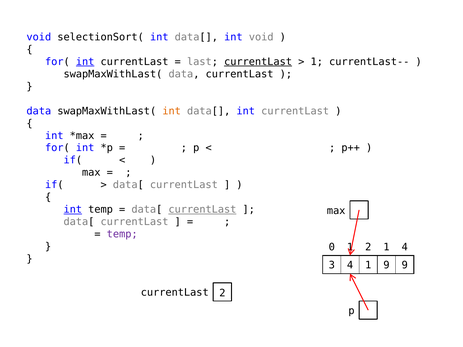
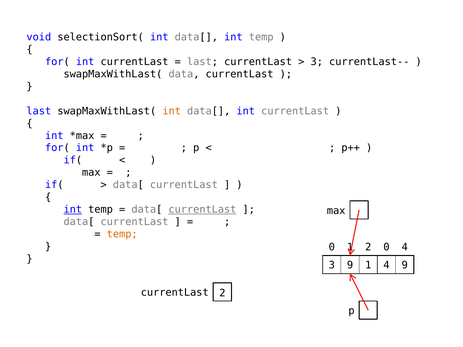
data[ int void: void -> temp (261, 37)
int underline: present -> none (85, 62)
currentLast underline: present -> none (258, 62)
1: 1 -> 3 (317, 62)
data: data -> last (39, 111)
temp colour: purple -> orange (122, 234)
2 1: 1 -> 0 (386, 247)
3 4: 4 -> 9 (350, 265)
1 9: 9 -> 4 (386, 265)
